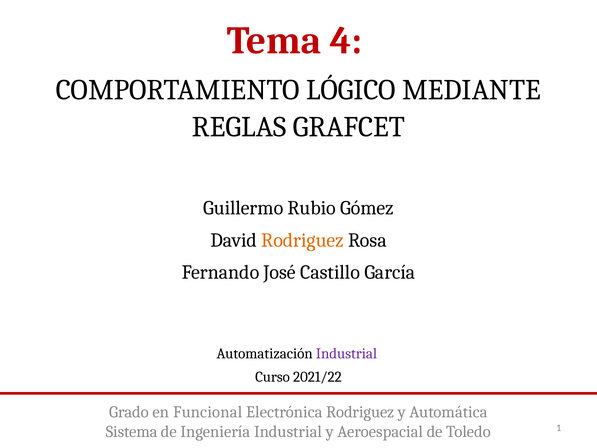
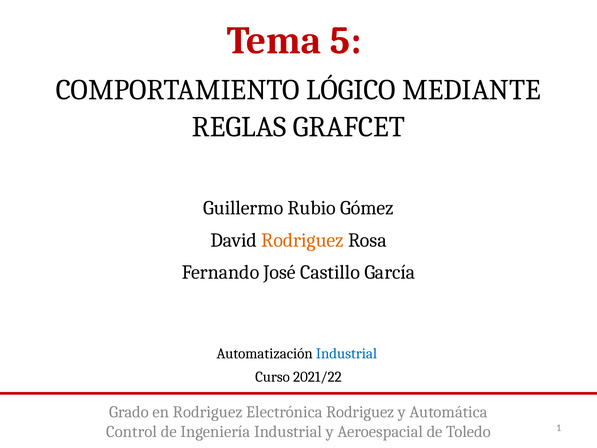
4: 4 -> 5 (346, 41)
Industrial colour: purple -> blue (346, 353)
en Funcional: Funcional -> Rodriguez (208, 412)
Sistema: Sistema -> Control (132, 432)
